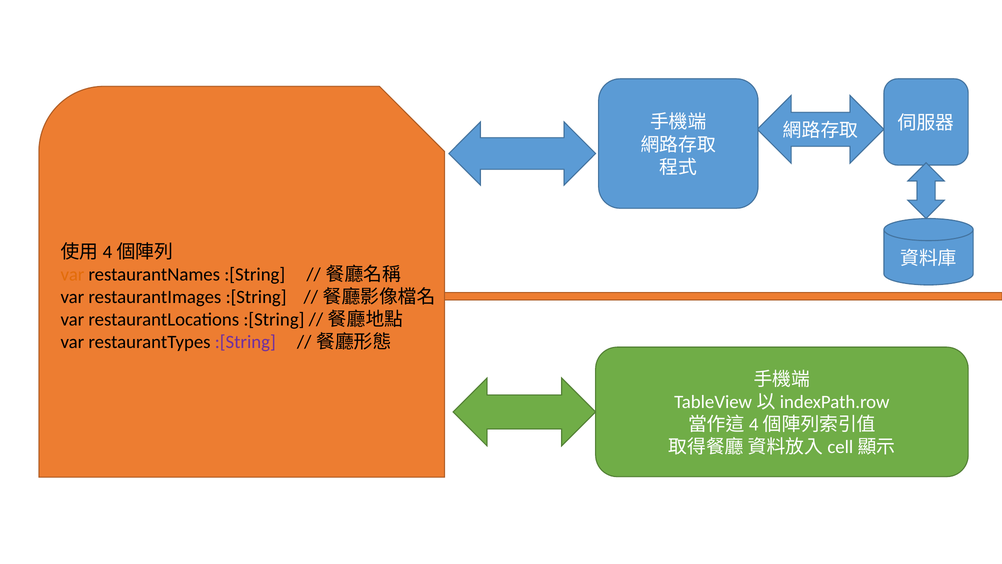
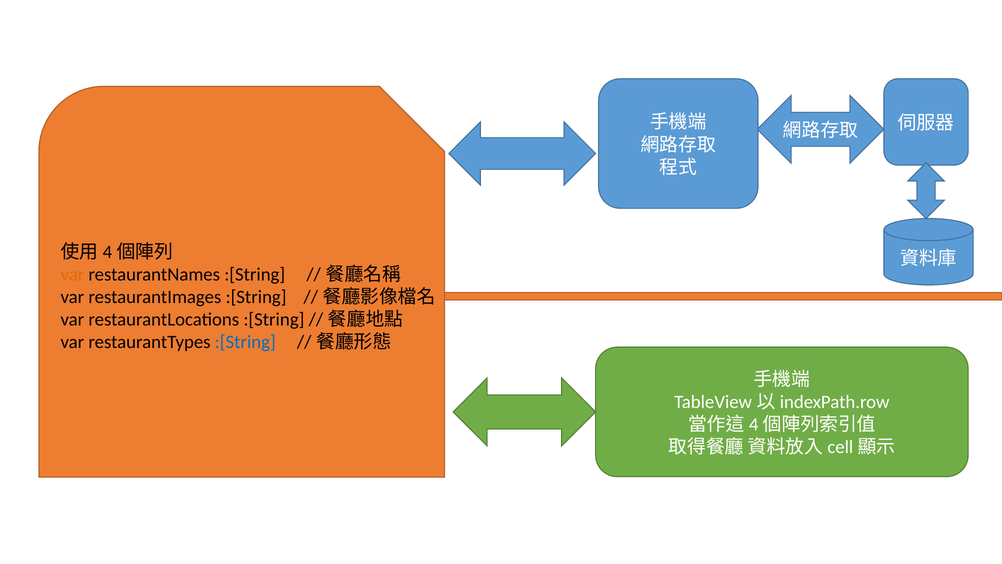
:[String colour: purple -> blue (245, 342)
